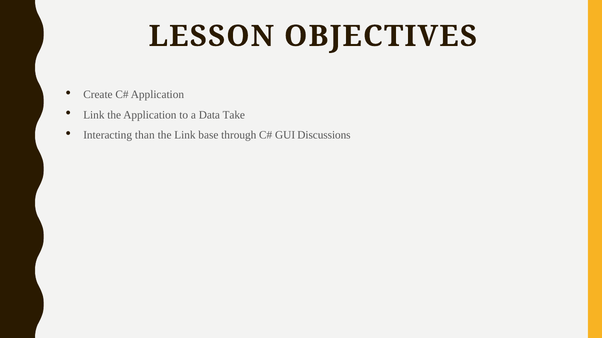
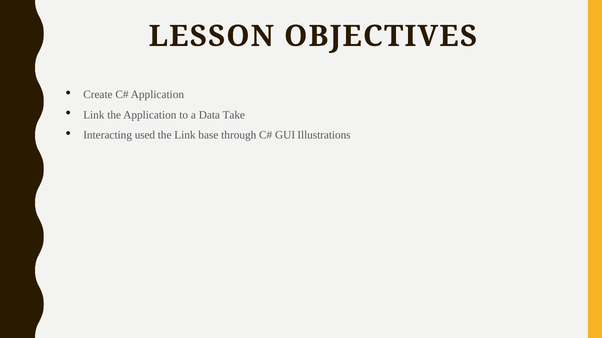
than: than -> used (145, 135)
Discussions: Discussions -> Illustrations (324, 135)
